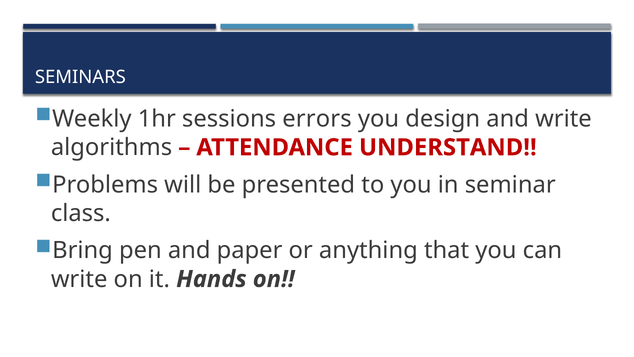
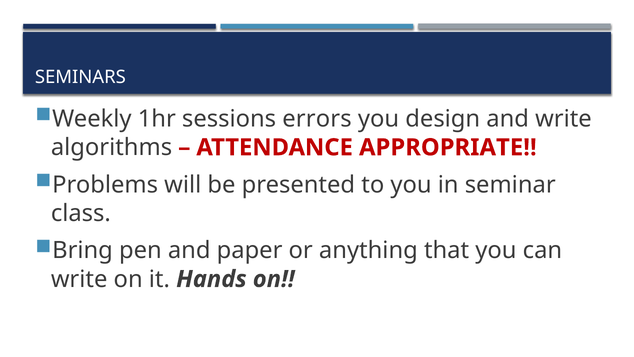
UNDERSTAND: UNDERSTAND -> APPROPRIATE (448, 147)
